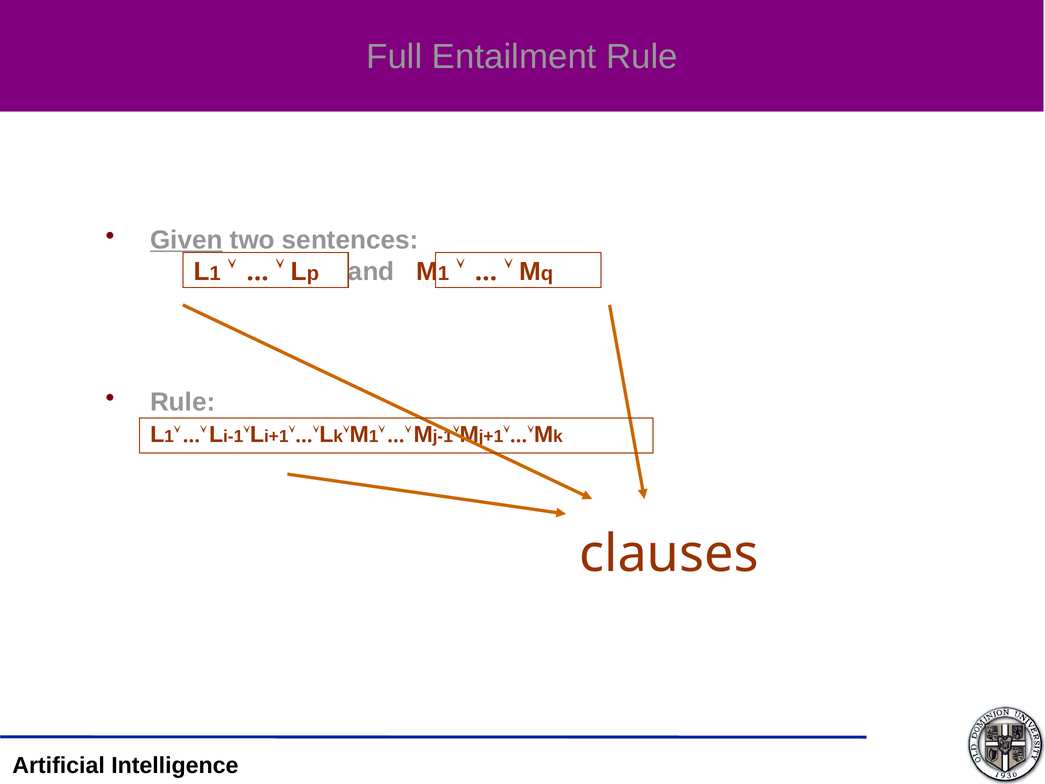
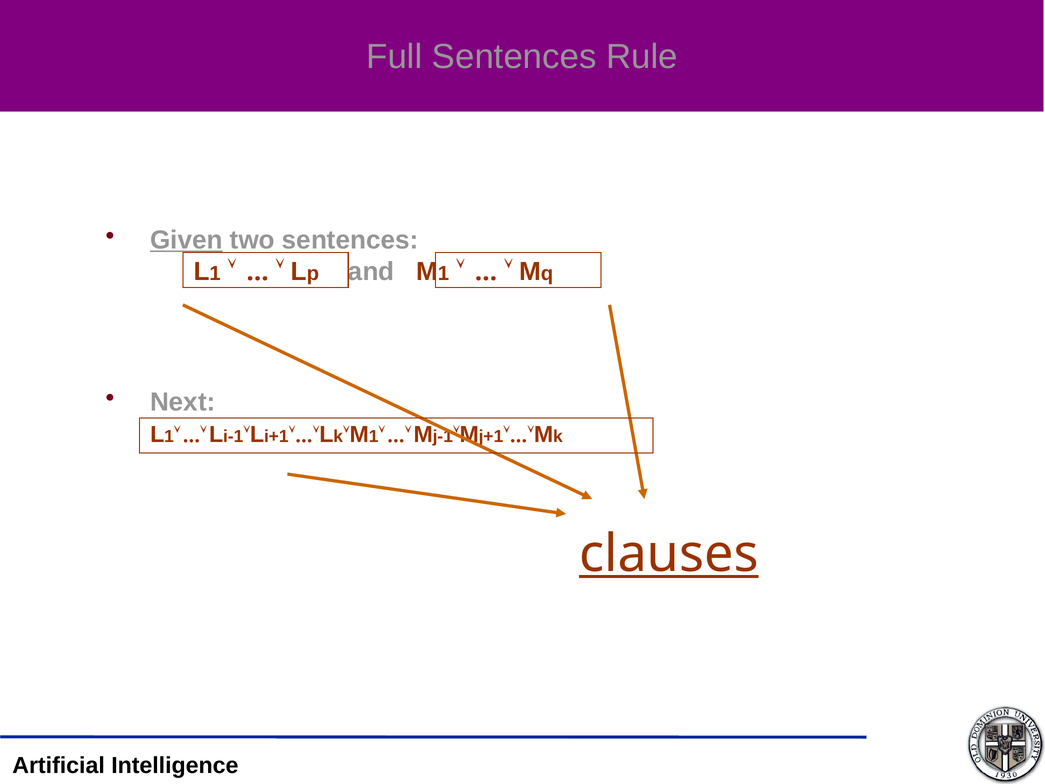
Full Entailment: Entailment -> Sentences (514, 57)
Rule: Rule -> Next (183, 402)
clauses underline: none -> present (669, 554)
